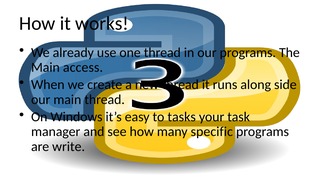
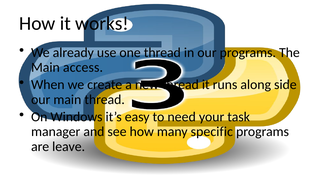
tasks: tasks -> need (182, 117)
write: write -> leave (69, 147)
